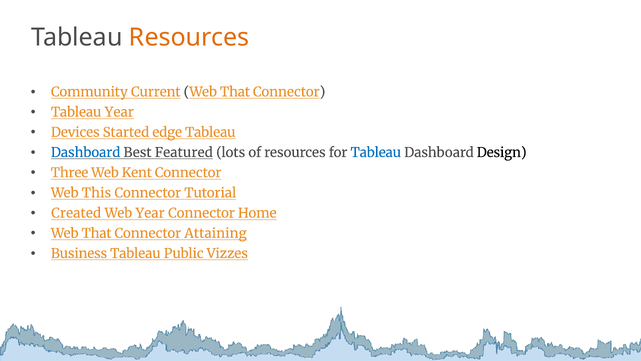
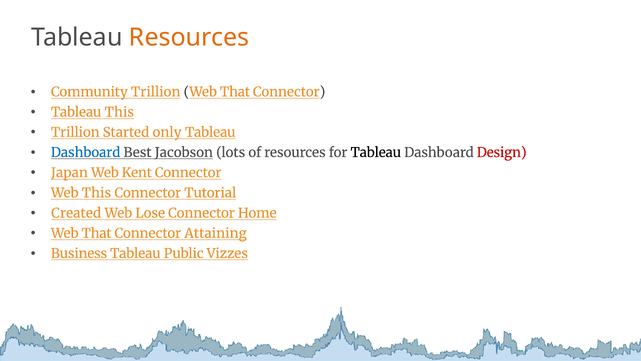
Community Current: Current -> Trillion (156, 92)
Tableau Year: Year -> This (119, 112)
Devices: Devices -> Trillion (75, 132)
edge: edge -> only (167, 132)
Featured: Featured -> Jacobson (184, 152)
Tableau colour: blue -> black (376, 152)
Design colour: black -> red (502, 152)
Three: Three -> Japan (69, 173)
Web Year: Year -> Lose (150, 213)
